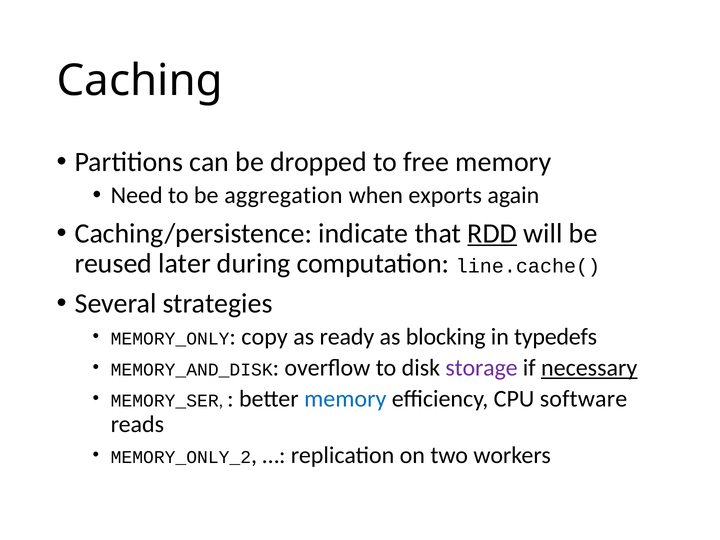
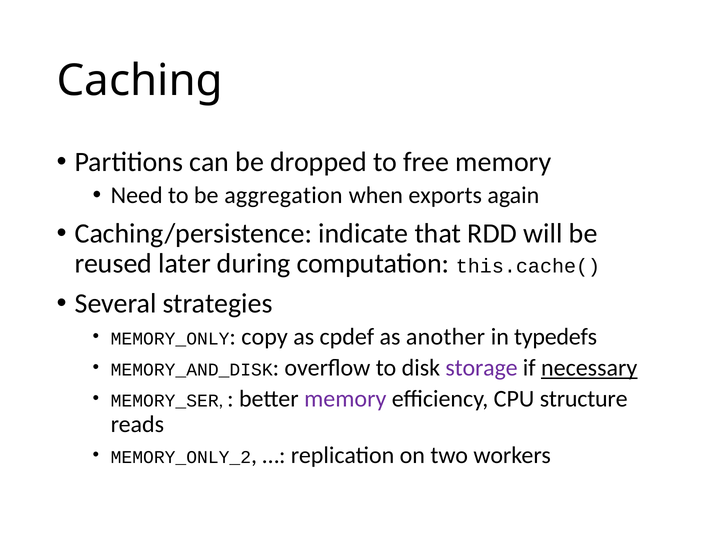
RDD underline: present -> none (492, 233)
line.cache(: line.cache( -> this.cache( (528, 266)
ready: ready -> cpdef (347, 337)
blocking: blocking -> another (446, 337)
memory colour: blue -> purple (345, 399)
software: software -> structure (584, 399)
